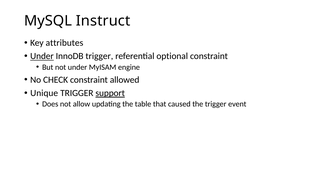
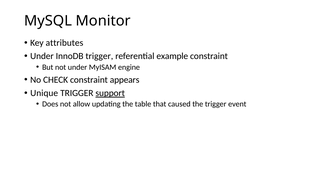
Instruct: Instruct -> Monitor (103, 21)
Under underline: present -> none (42, 56)
optional: optional -> example (172, 56)
allowed: allowed -> appears (125, 80)
